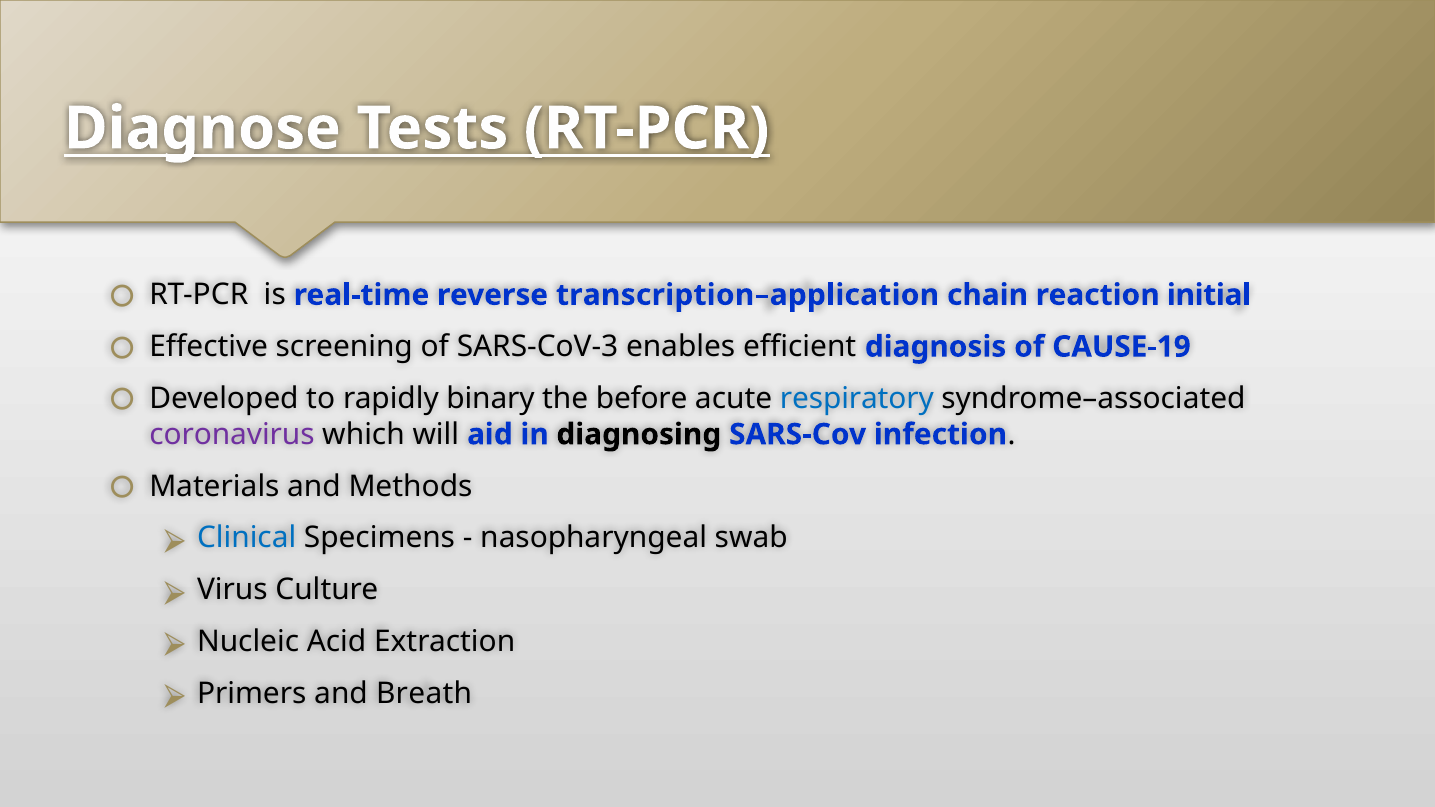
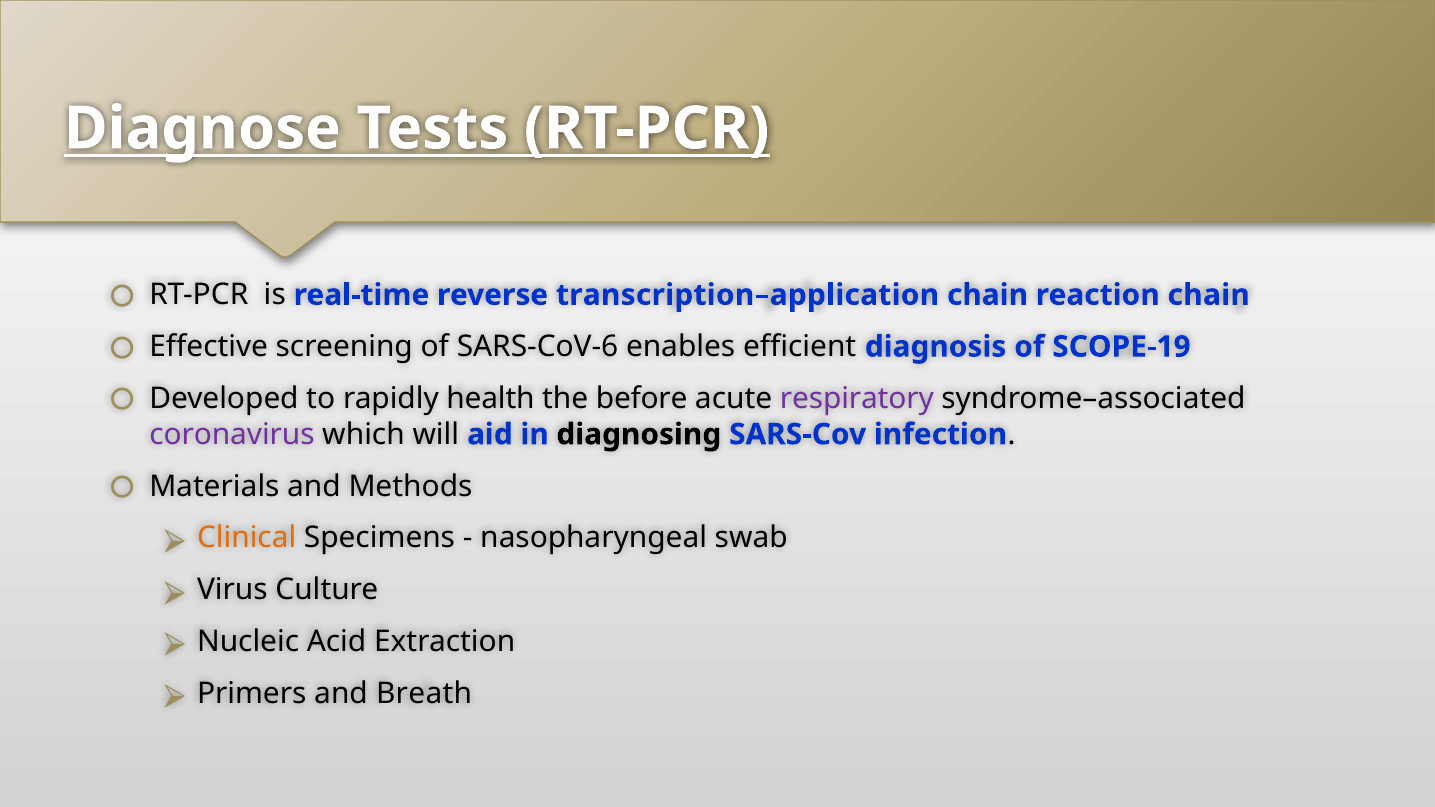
reaction initial: initial -> chain (1209, 295)
SARS-CoV-3: SARS-CoV-3 -> SARS-CoV-6 (538, 347)
CAUSE-19: CAUSE-19 -> SCOPE-19 (1121, 347)
binary: binary -> health (490, 399)
respiratory colour: blue -> purple (857, 399)
Clinical colour: blue -> orange (247, 538)
